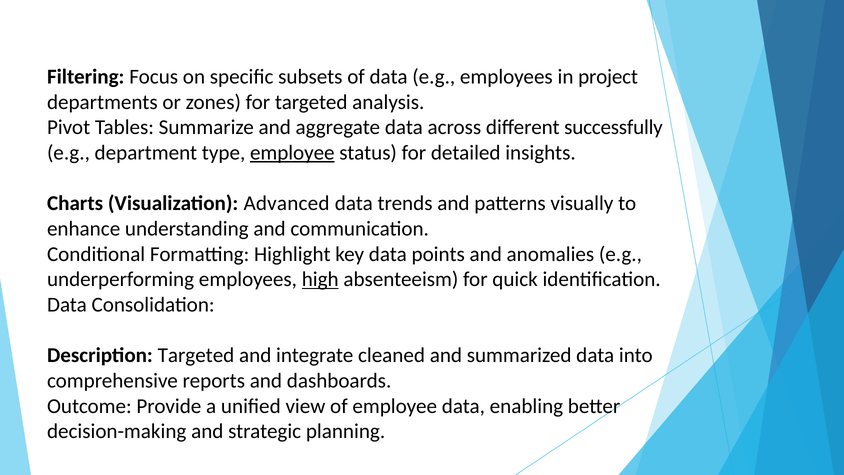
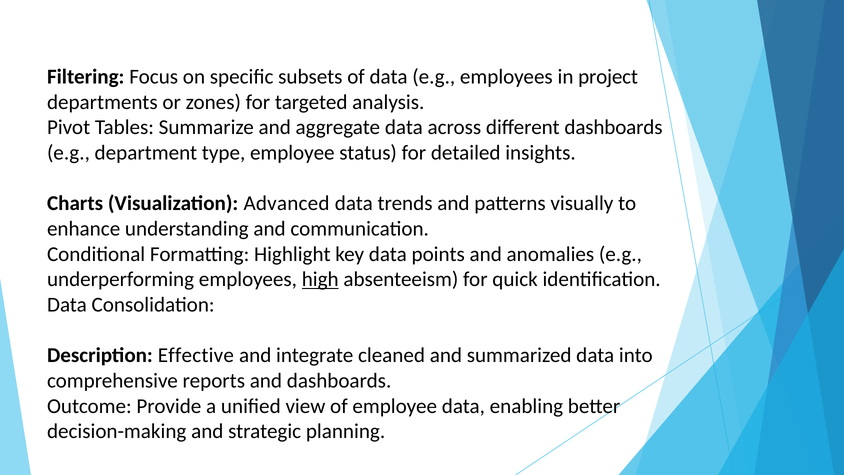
different successfully: successfully -> dashboards (613, 127)
employee underline: present -> none (292, 153)
Description Targeted: Targeted -> Effective (196, 355)
